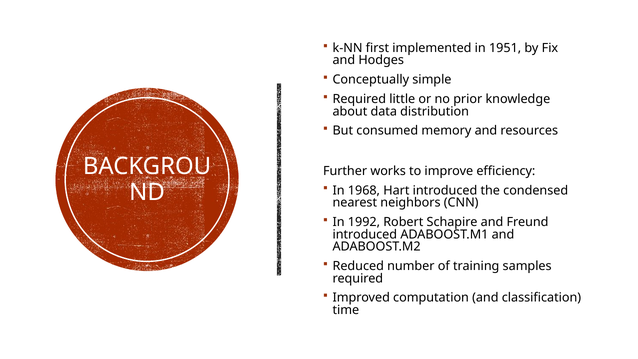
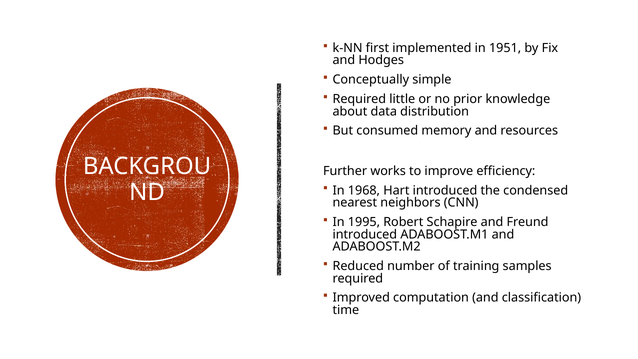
1992: 1992 -> 1995 (364, 222)
